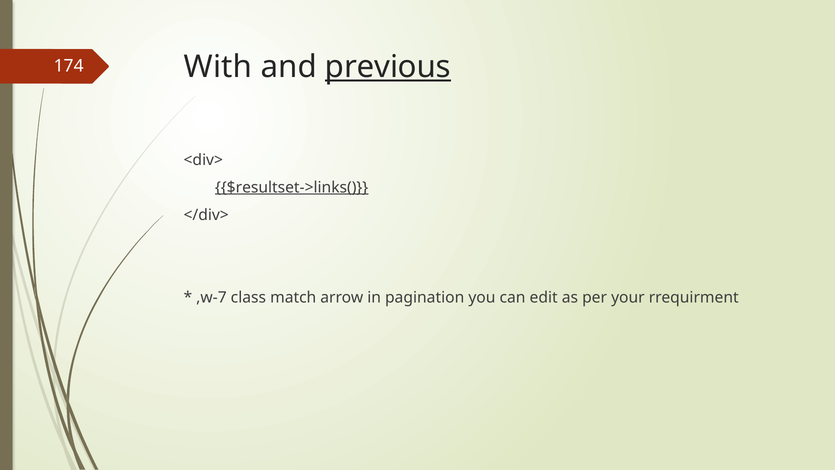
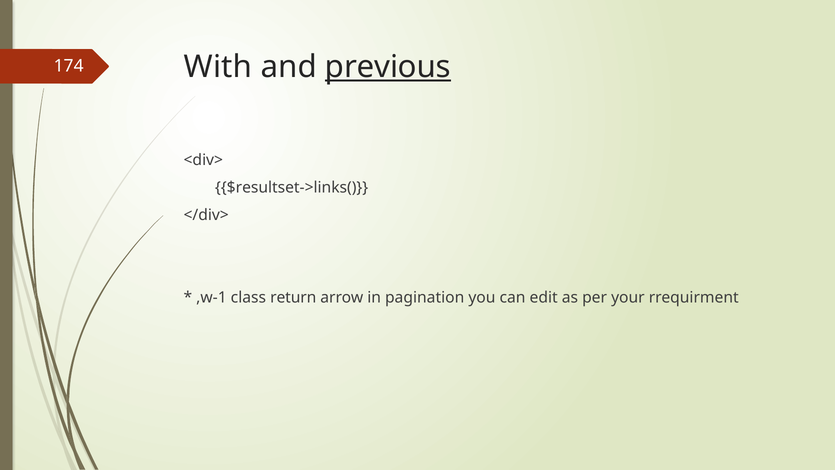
$resultset->links( underline: present -> none (292, 187)
,w-7: ,w-7 -> ,w-1 (211, 297)
match: match -> return (293, 297)
